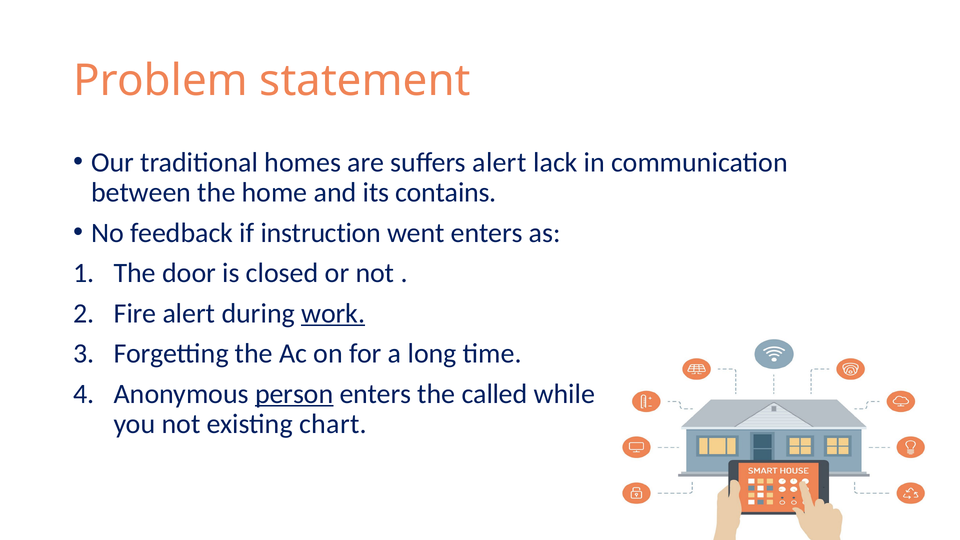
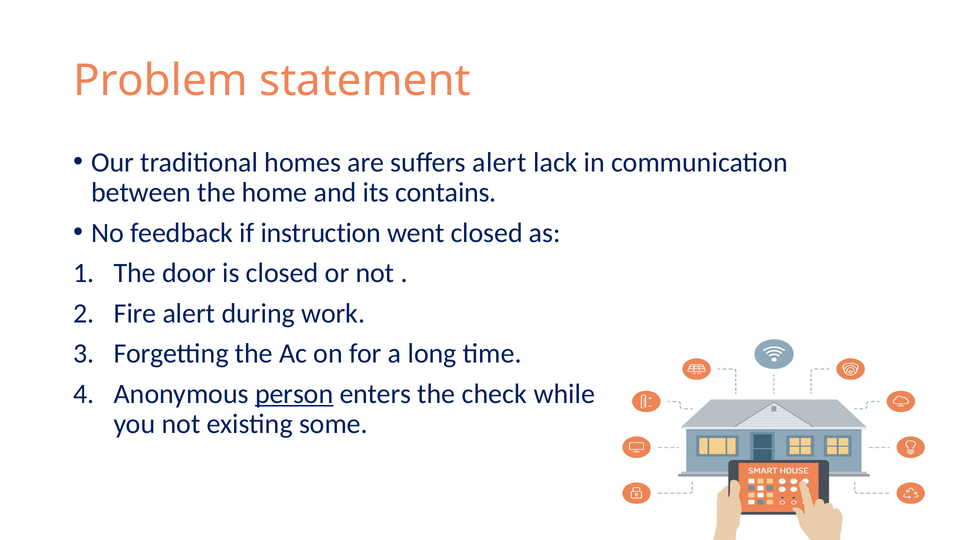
went enters: enters -> closed (487, 233)
work underline: present -> none (333, 313)
called: called -> check (494, 394)
chart: chart -> some (333, 424)
